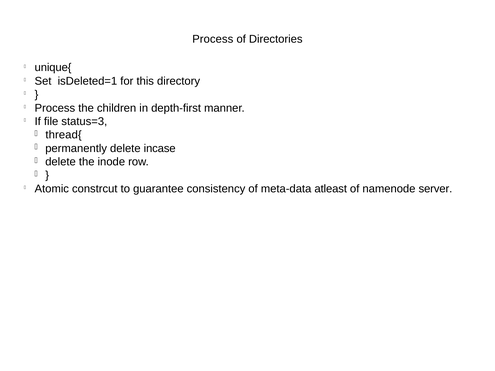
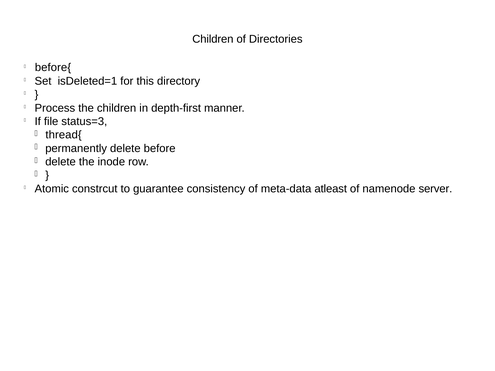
Process: Process -> Children (213, 39)
unique{: unique{ -> before{ (53, 68)
incase: incase -> before (160, 148)
